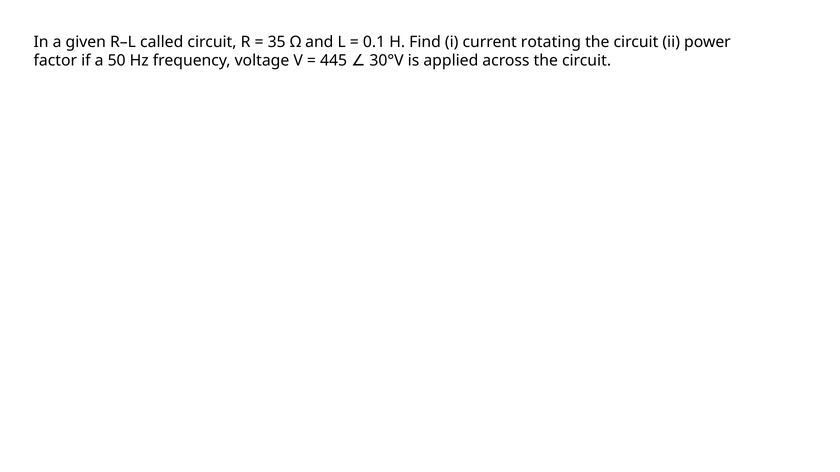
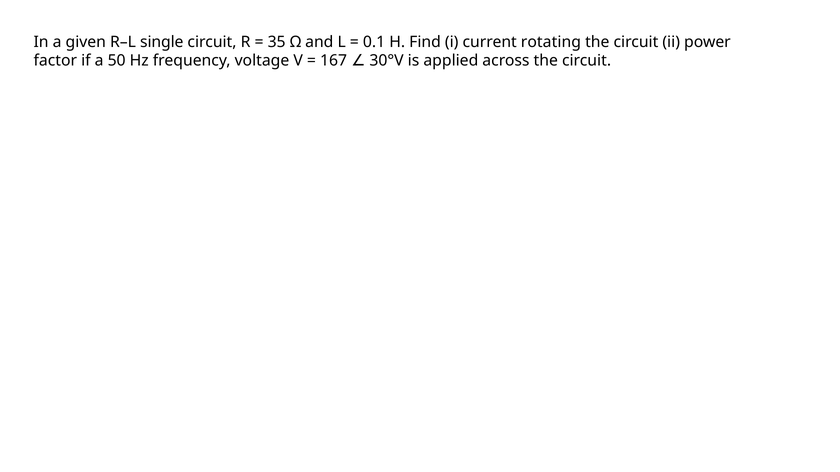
called: called -> single (162, 42)
445: 445 -> 167 (334, 61)
